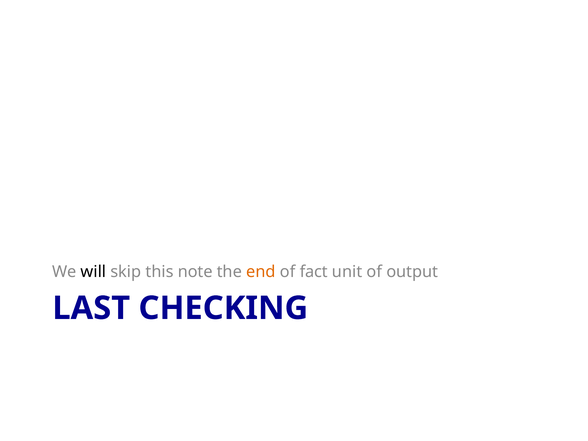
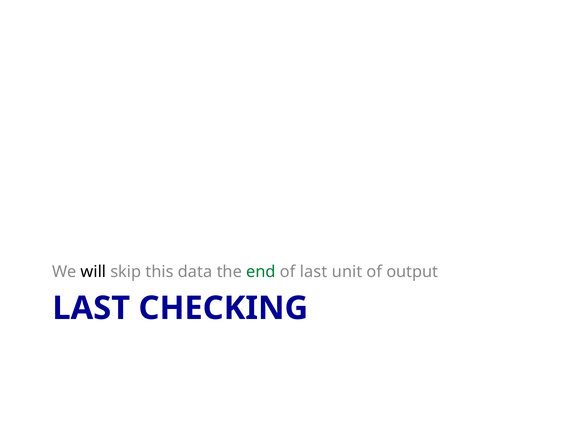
note: note -> data (195, 272)
end colour: orange -> green (261, 272)
of fact: fact -> last (314, 272)
